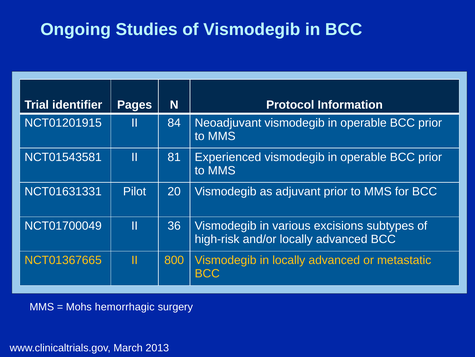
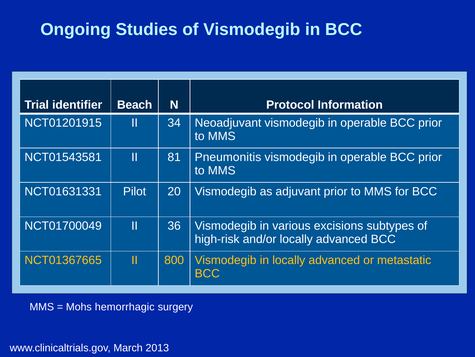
Pages: Pages -> Beach (135, 105)
84: 84 -> 34 (174, 123)
Experienced: Experienced -> Pneumonitis (228, 157)
